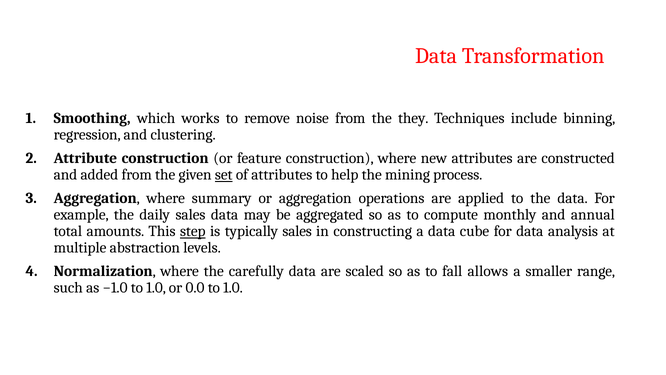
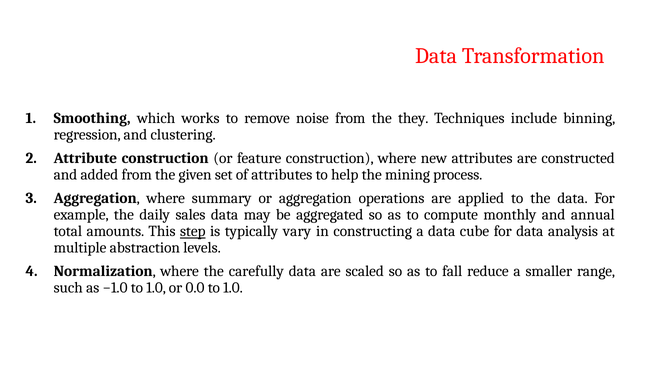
set underline: present -> none (224, 175)
typically sales: sales -> vary (297, 231)
allows: allows -> reduce (488, 271)
